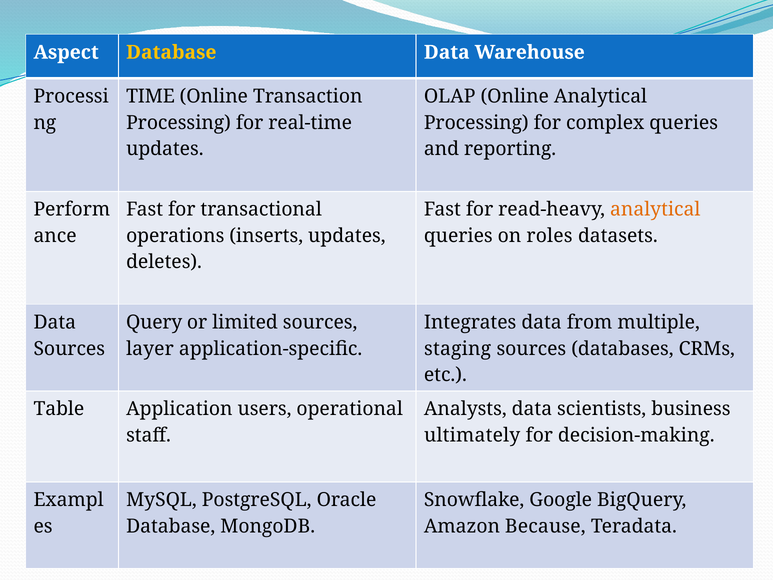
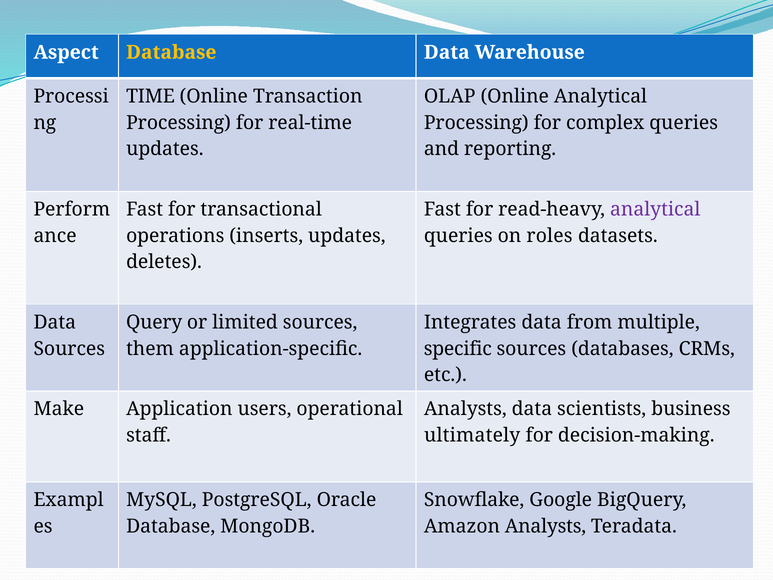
analytical colour: orange -> purple (655, 209)
layer: layer -> them (150, 349)
staging: staging -> specific (458, 349)
Table: Table -> Make (59, 409)
Amazon Because: Because -> Analysts (545, 526)
